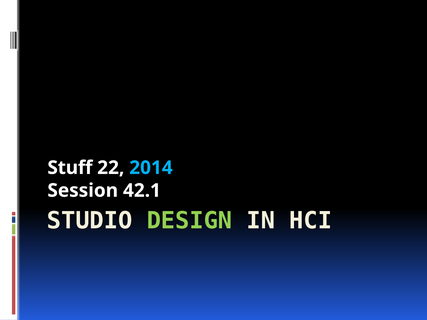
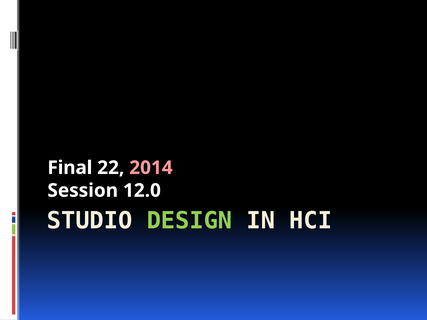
Stuff: Stuff -> Final (70, 168)
2014 colour: light blue -> pink (151, 168)
42.1: 42.1 -> 12.0 (142, 191)
